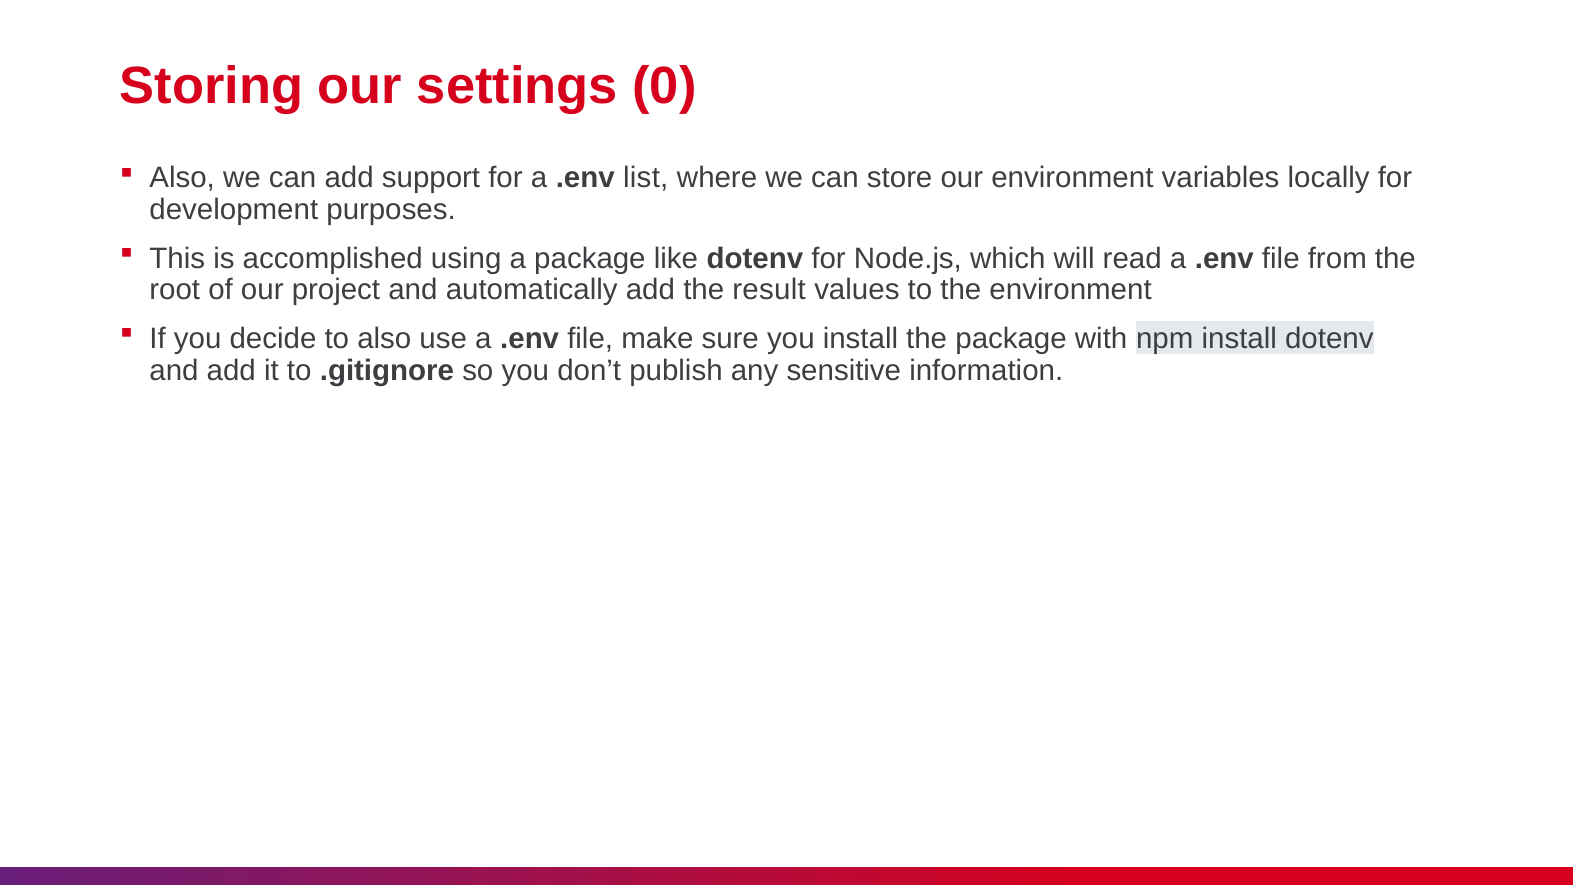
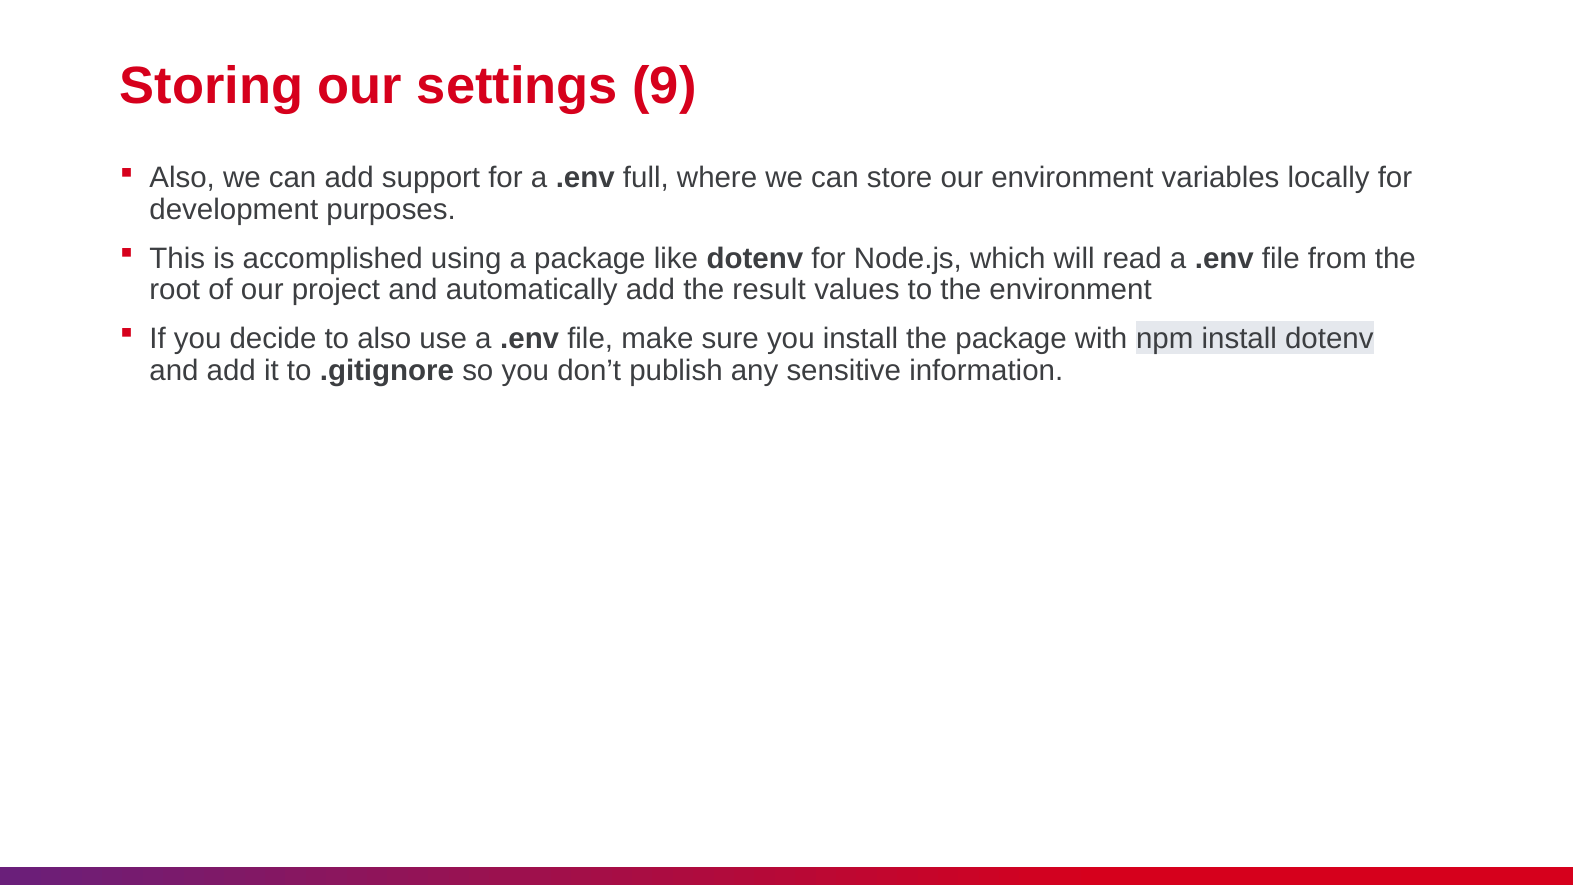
0: 0 -> 9 (664, 86)
list: list -> full (646, 178)
